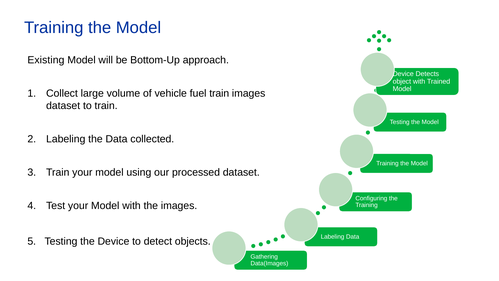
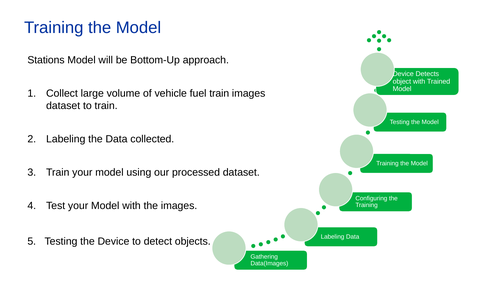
Existing: Existing -> Stations (46, 60)
